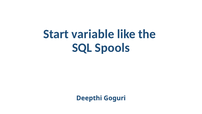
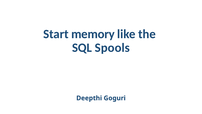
variable: variable -> memory (93, 34)
